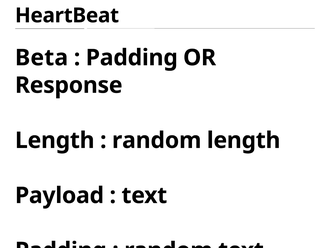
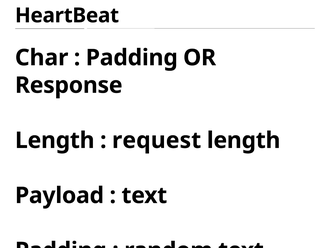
Beta: Beta -> Char (42, 58)
random: random -> request (157, 140)
